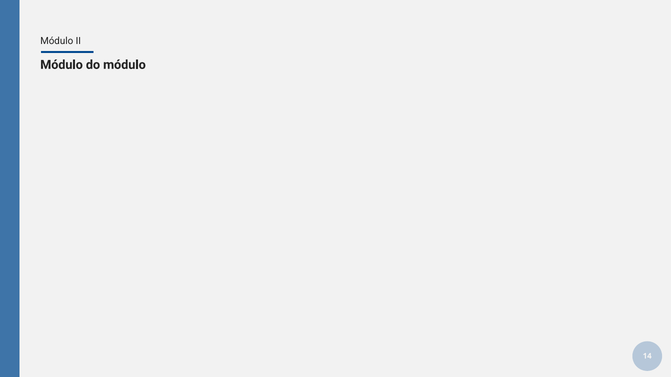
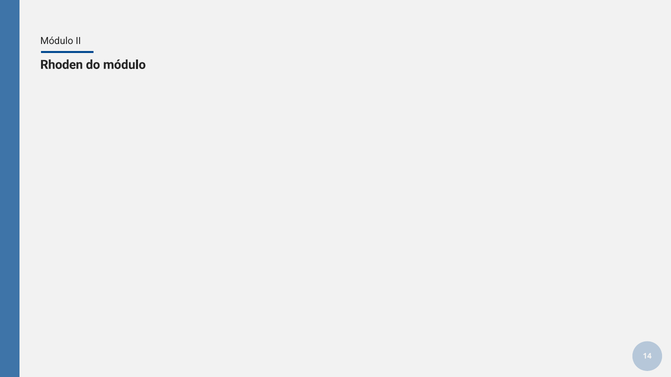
Módulo: Módulo -> Rhoden (62, 65)
